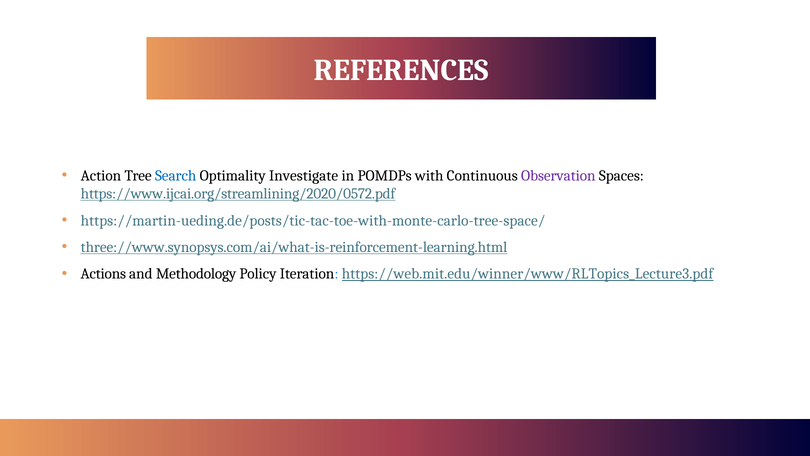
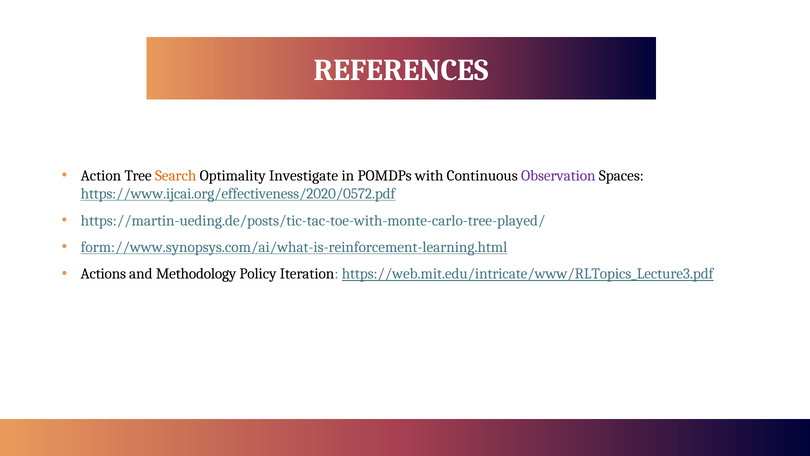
Search colour: blue -> orange (176, 175)
https://www.ijcai.org/streamlining/2020/0572.pdf: https://www.ijcai.org/streamlining/2020/0572.pdf -> https://www.ijcai.org/effectiveness/2020/0572.pdf (238, 194)
https://martin-ueding.de/posts/tic-tac-toe-with-monte-carlo-tree-space/: https://martin-ueding.de/posts/tic-tac-toe-with-monte-carlo-tree-space/ -> https://martin-ueding.de/posts/tic-tac-toe-with-monte-carlo-tree-played/ (313, 220)
three://www.synopsys.com/ai/what-is-reinforcement-learning.html: three://www.synopsys.com/ai/what-is-reinforcement-learning.html -> form://www.synopsys.com/ai/what-is-reinforcement-learning.html (294, 247)
https://web.mit.edu/winner/www/RLTopics_Lecture3.pdf: https://web.mit.edu/winner/www/RLTopics_Lecture3.pdf -> https://web.mit.edu/intricate/www/RLTopics_Lecture3.pdf (528, 274)
